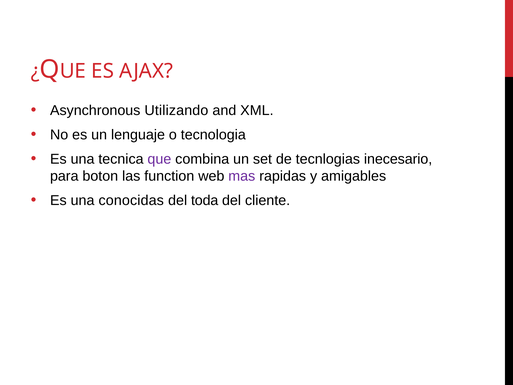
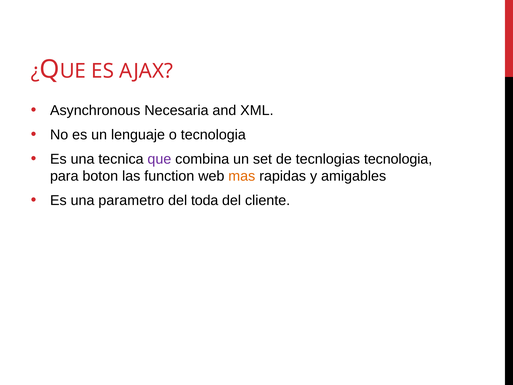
Utilizando: Utilizando -> Necesaria (176, 110)
tecnlogias inecesario: inecesario -> tecnologia (398, 159)
mas colour: purple -> orange (242, 176)
conocidas: conocidas -> parametro (131, 200)
